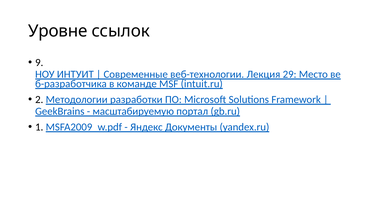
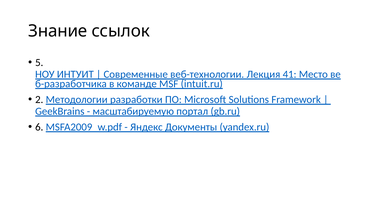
Уровне: Уровне -> Знание (58, 31)
9: 9 -> 5 (39, 63)
29: 29 -> 41 (290, 74)
1: 1 -> 6 (39, 127)
